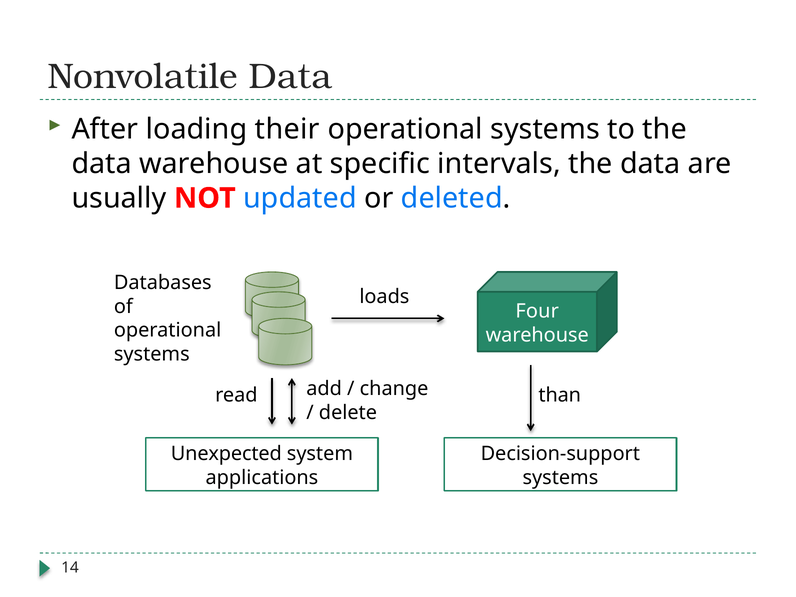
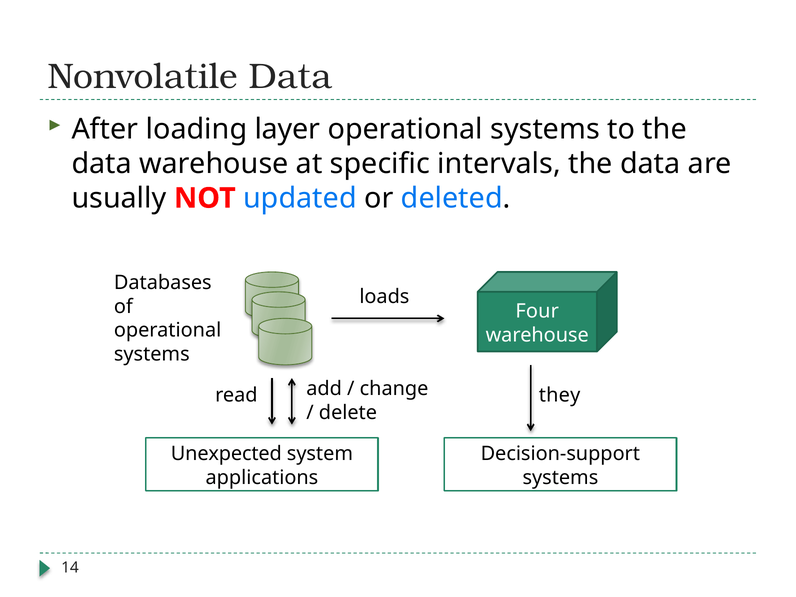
their: their -> layer (287, 129)
than: than -> they (560, 395)
